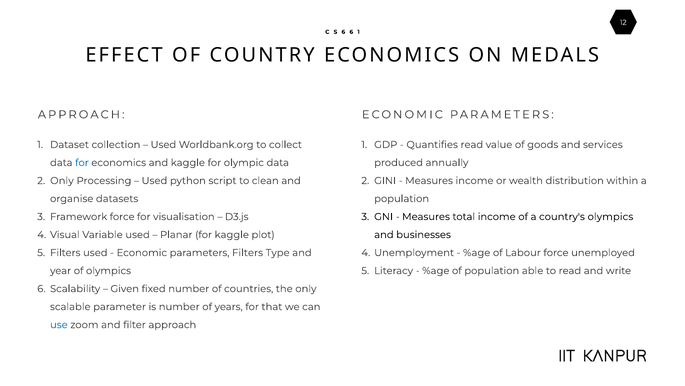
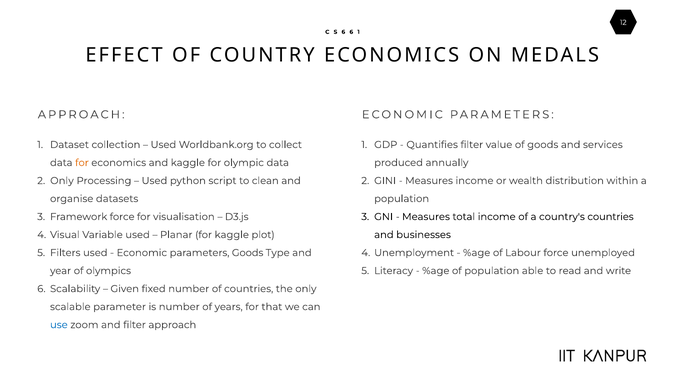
Quantifies read: read -> filter (472, 144)
for colour: blue -> orange (82, 162)
country's olympics: olympics -> countries (611, 216)
parameters Filters: Filters -> Goods (248, 252)
